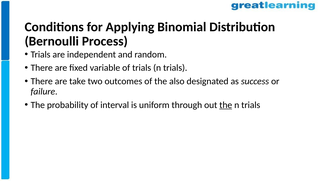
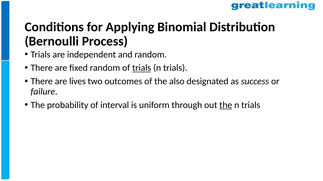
fixed variable: variable -> random (105, 68)
trials underline: none -> present (142, 68)
take: take -> lives (77, 82)
